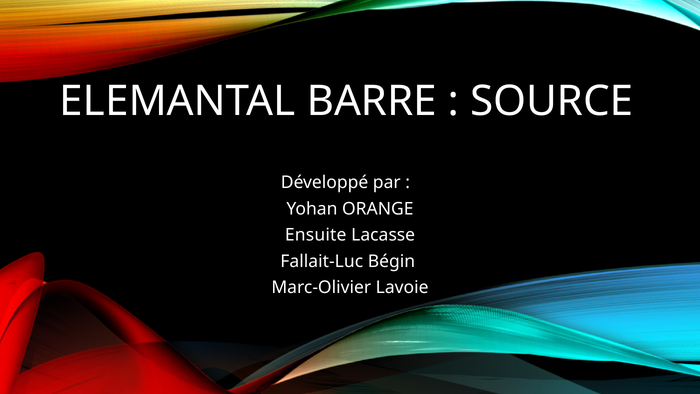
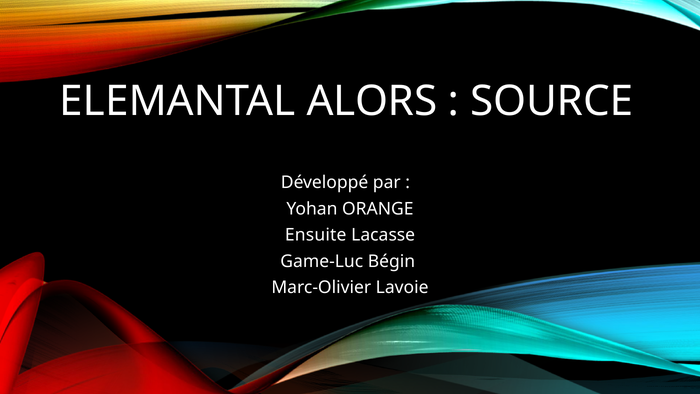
BARRE: BARRE -> ALORS (372, 101)
Fallait-Luc: Fallait-Luc -> Game-Luc (322, 261)
